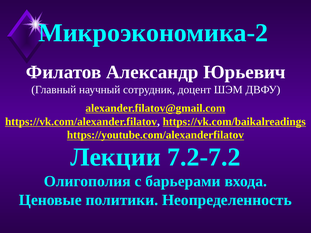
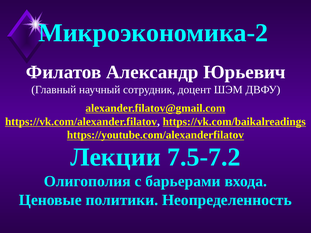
7.2-7.2: 7.2-7.2 -> 7.5-7.2 (204, 157)
